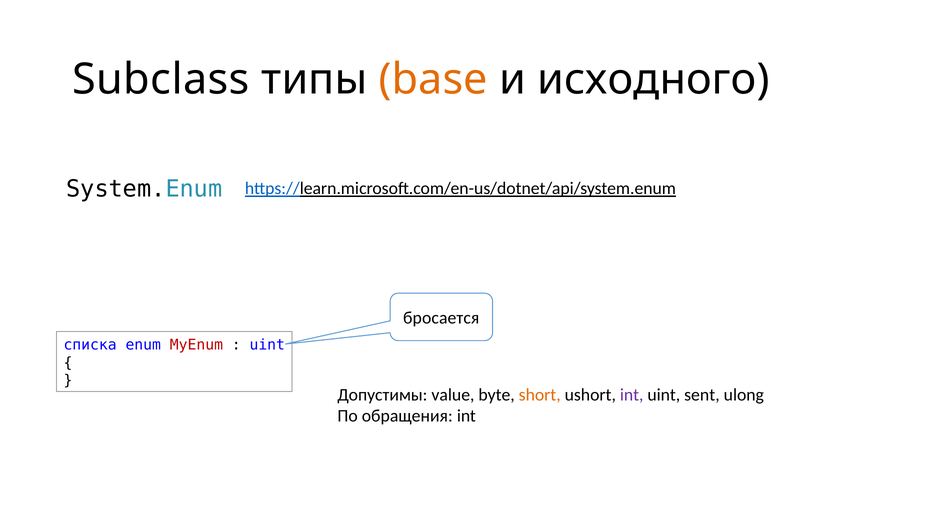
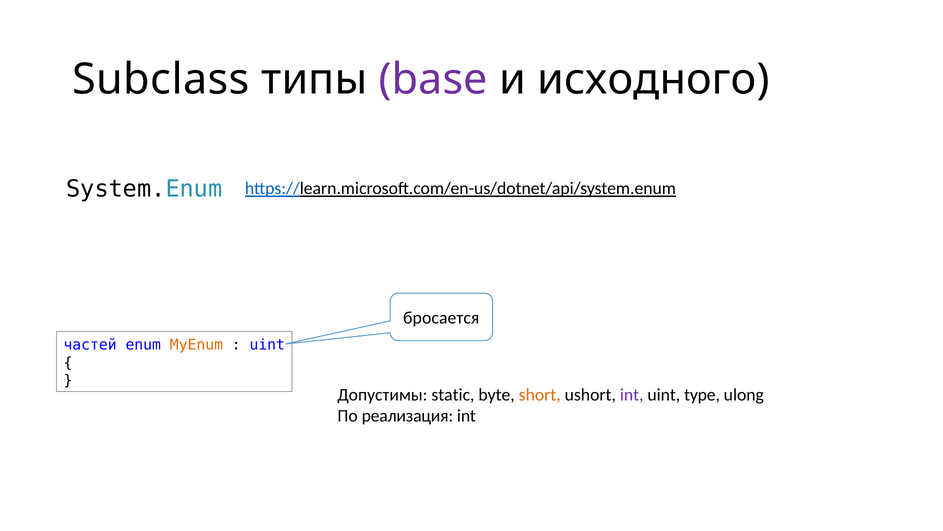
base colour: orange -> purple (433, 79)
списка: списка -> частей (90, 345)
MyEnum colour: red -> orange (196, 345)
value: value -> static (453, 394)
sent: sent -> type (702, 394)
обращения: обращения -> реализация (407, 416)
